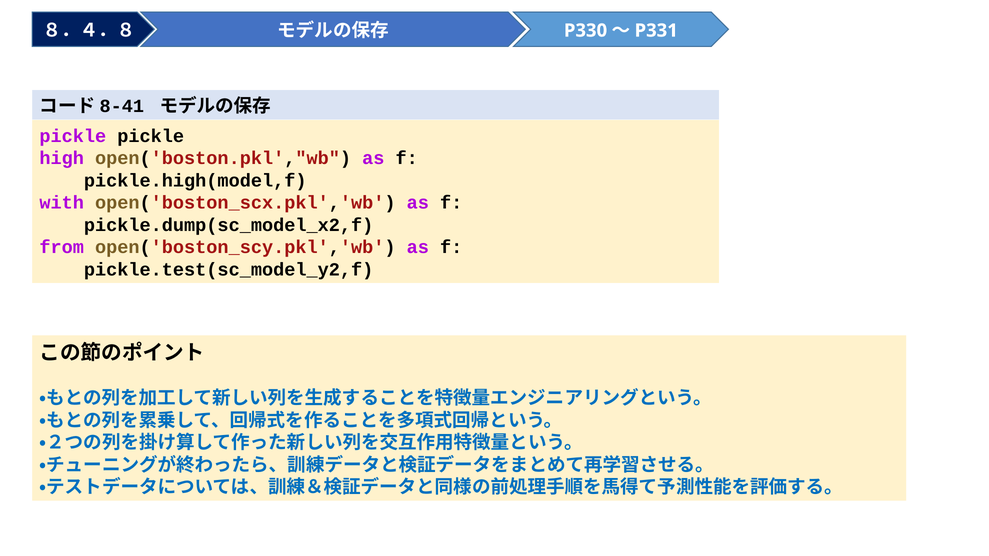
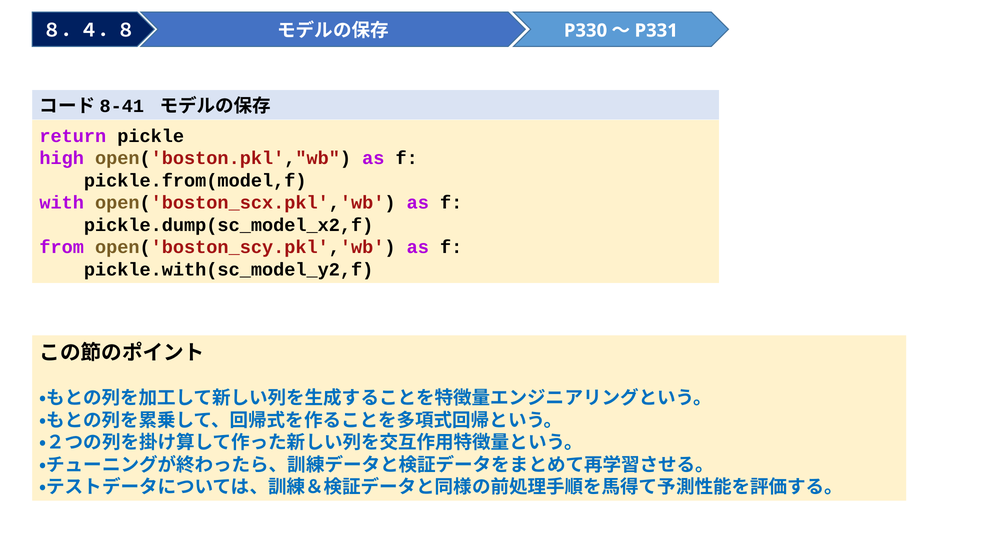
pickle: pickle -> return (73, 136)
pickle.high(model,f: pickle.high(model,f -> pickle.from(model,f (195, 181)
pickle.test(sc_model_y2,f: pickle.test(sc_model_y2,f -> pickle.with(sc_model_y2,f (229, 270)
